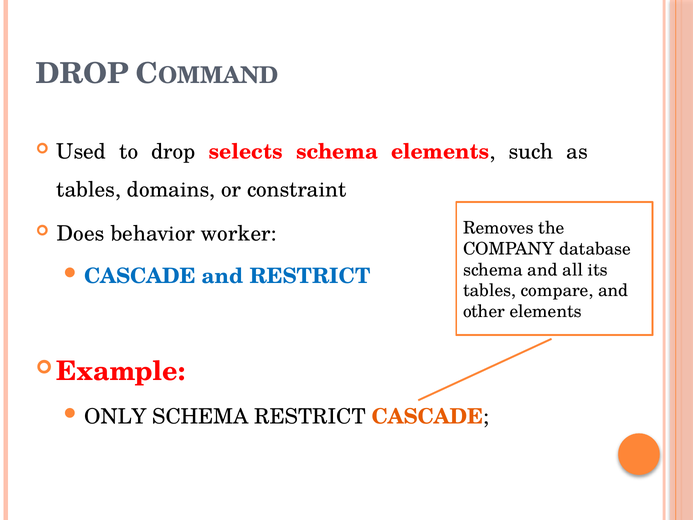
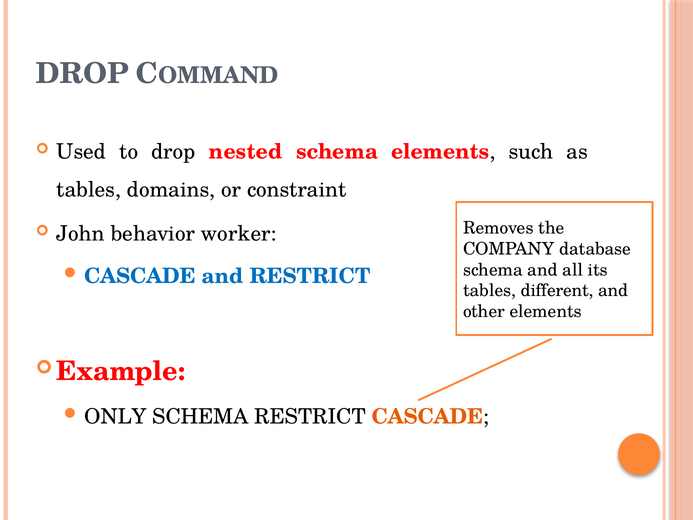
selects: selects -> nested (246, 152)
Does: Does -> John (81, 234)
compare: compare -> different (557, 290)
